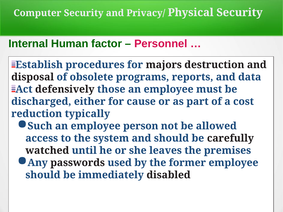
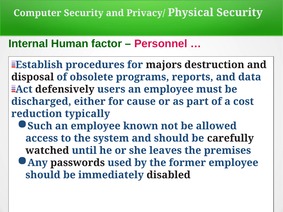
those: those -> users (111, 89)
person: person -> known (141, 126)
